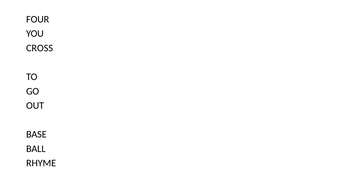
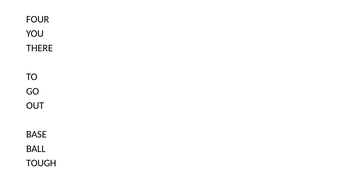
CROSS: CROSS -> THERE (40, 48)
RHYME: RHYME -> TOUGH (41, 163)
